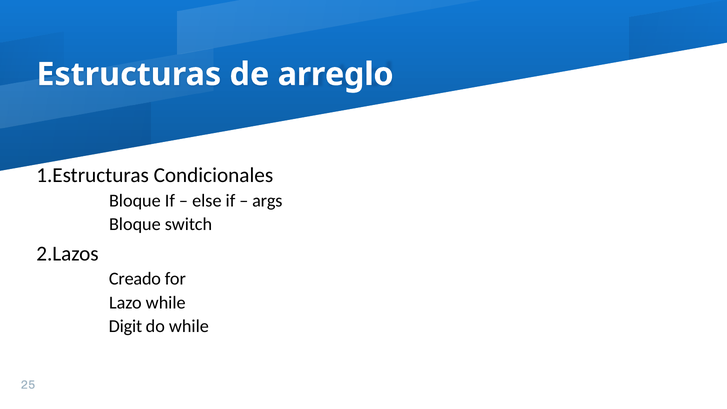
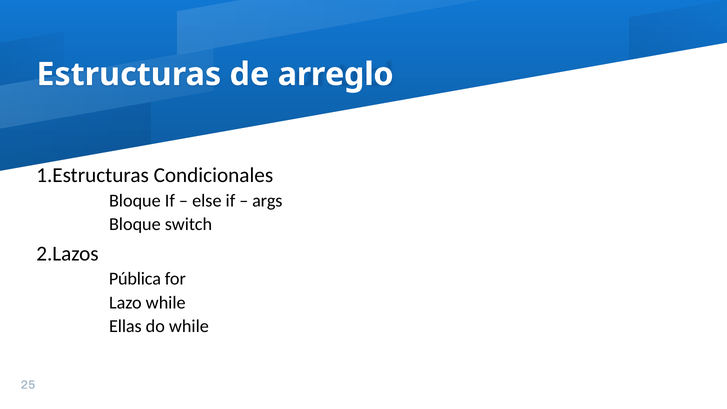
Creado: Creado -> Pública (135, 279)
Digit: Digit -> Ellas (125, 326)
